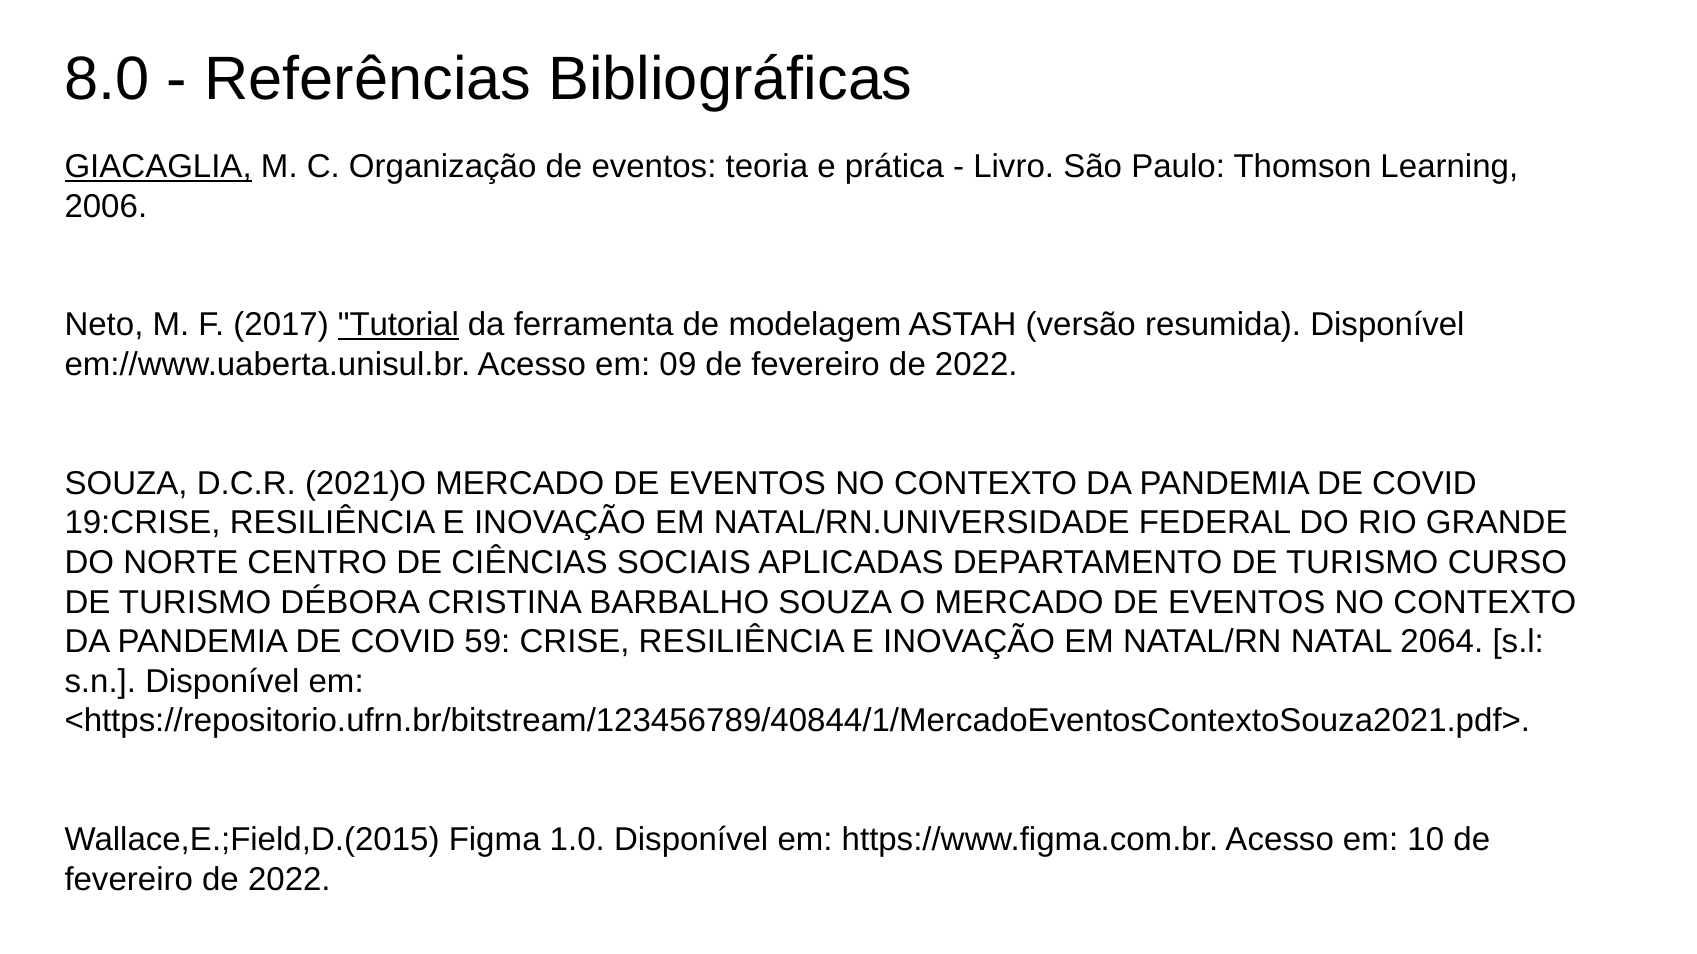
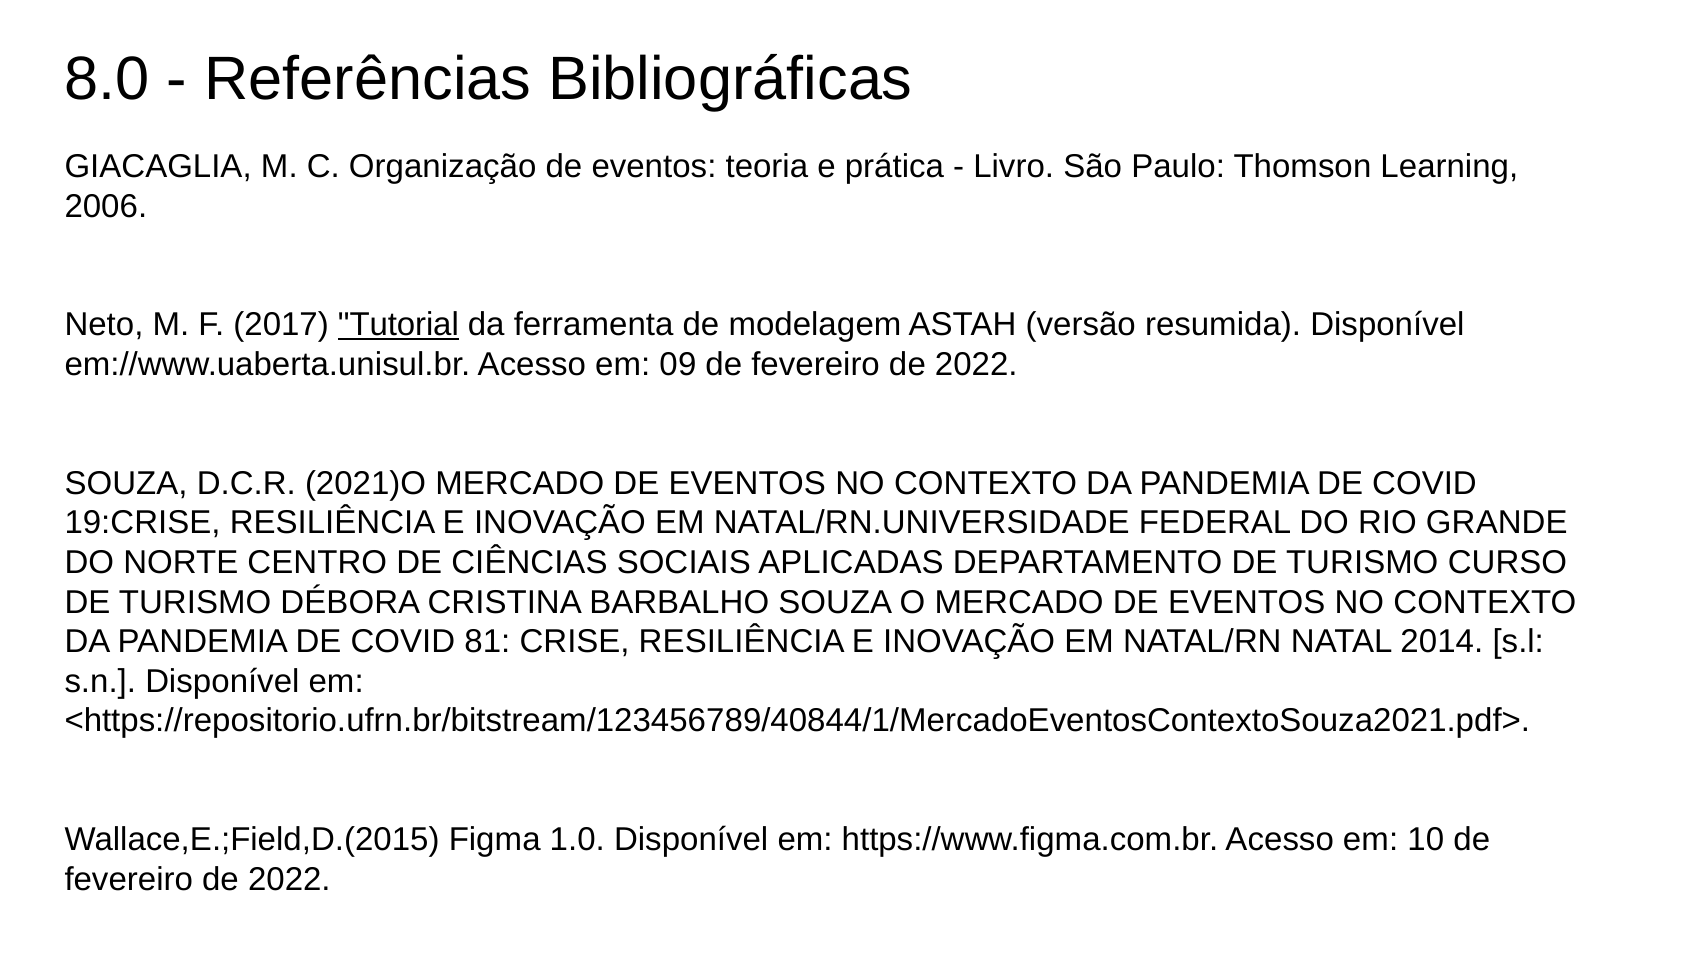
GIACAGLIA underline: present -> none (158, 167)
59: 59 -> 81 (487, 642)
2064: 2064 -> 2014 (1442, 642)
